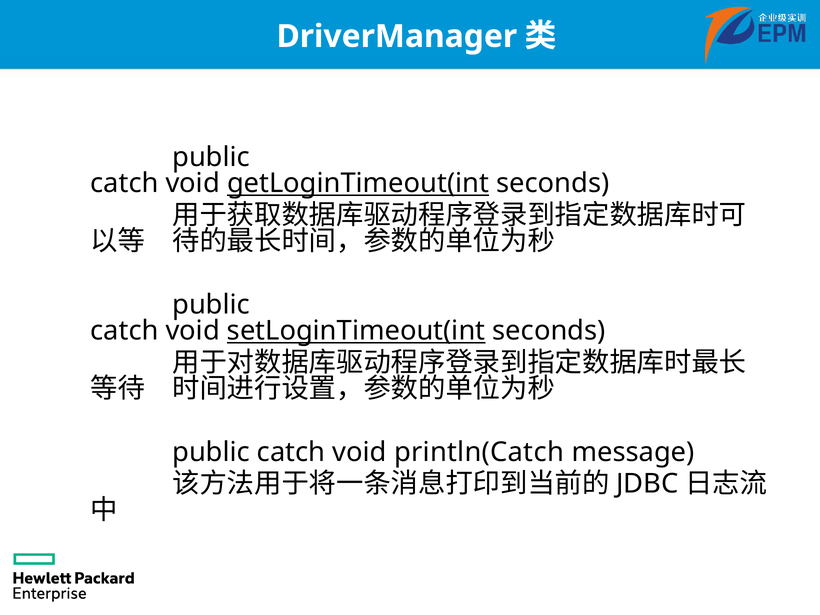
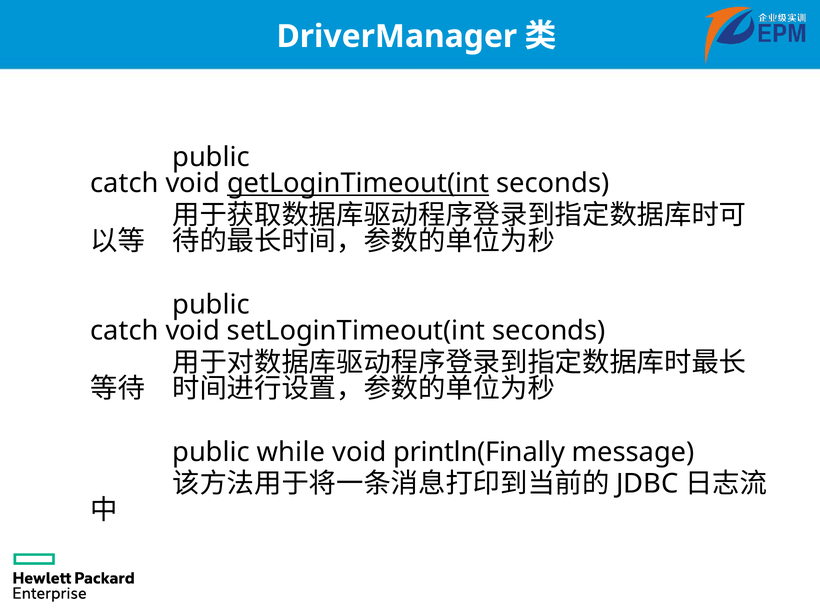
setLoginTimeout(int underline: present -> none (356, 331)
catch: catch -> while (291, 452)
println(Catch: println(Catch -> println(Finally (479, 452)
